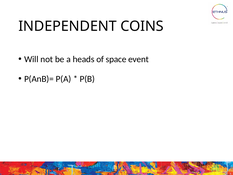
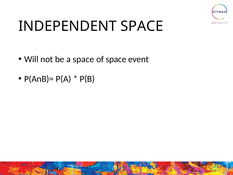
INDEPENDENT COINS: COINS -> SPACE (142, 26)
a heads: heads -> space (83, 59)
